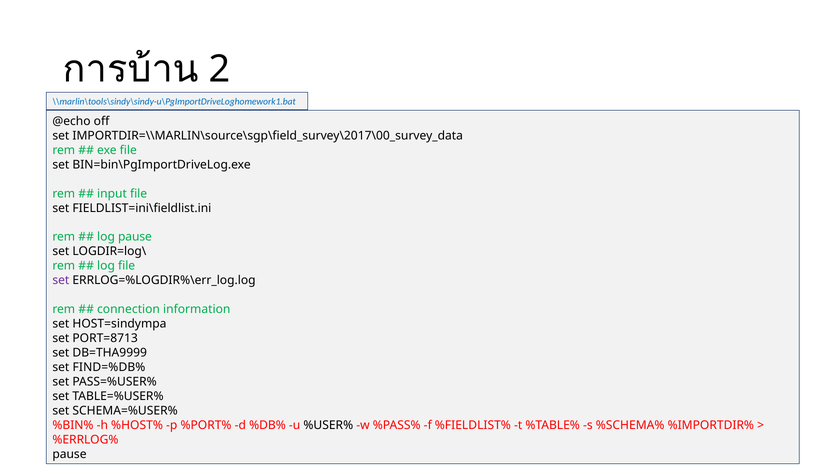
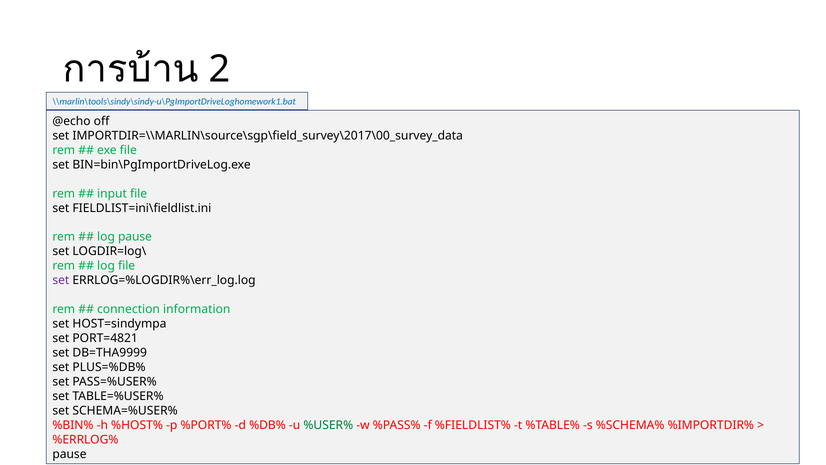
PORT=8713: PORT=8713 -> PORT=4821 (105, 338)
FIND=%DB%: FIND=%DB% -> PLUS=%DB% (109, 367)
%USER% colour: black -> green (328, 425)
